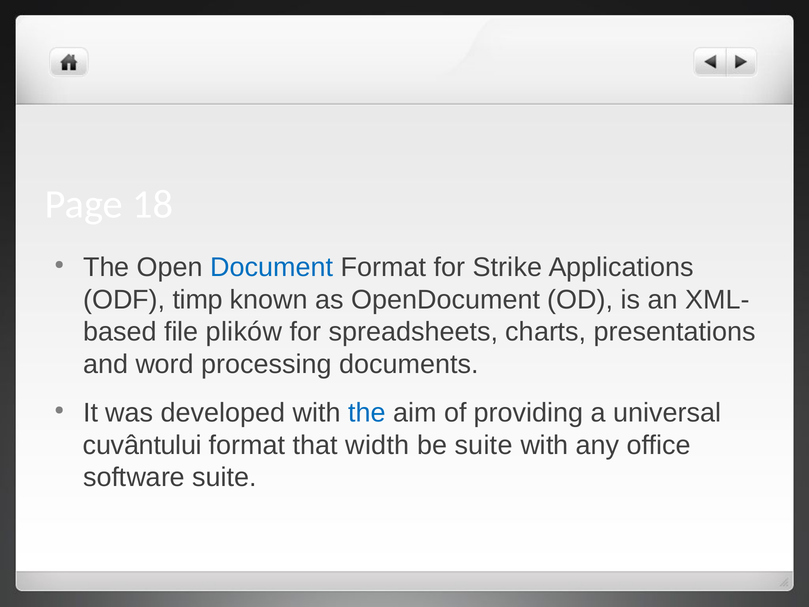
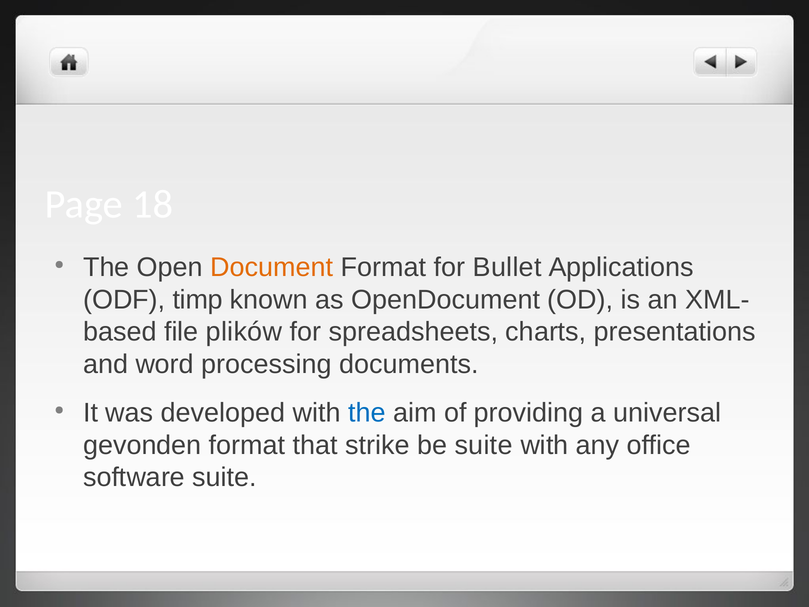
Document colour: blue -> orange (272, 267)
Strike: Strike -> Bullet (507, 267)
cuvântului: cuvântului -> gevonden (142, 445)
width: width -> strike (377, 445)
